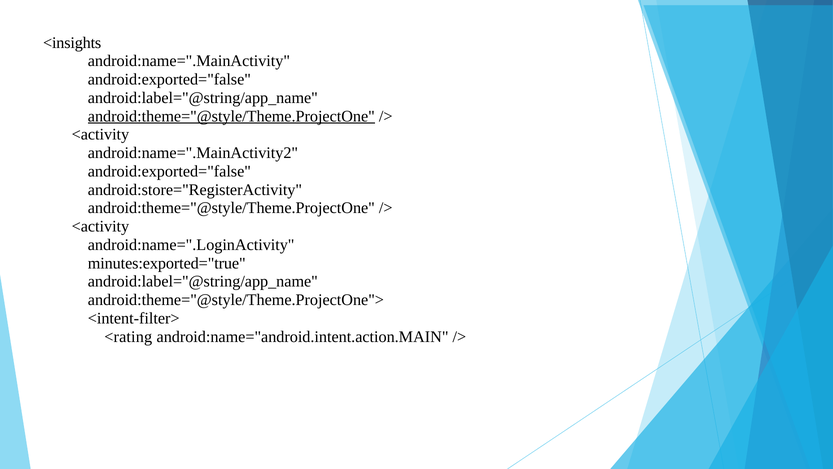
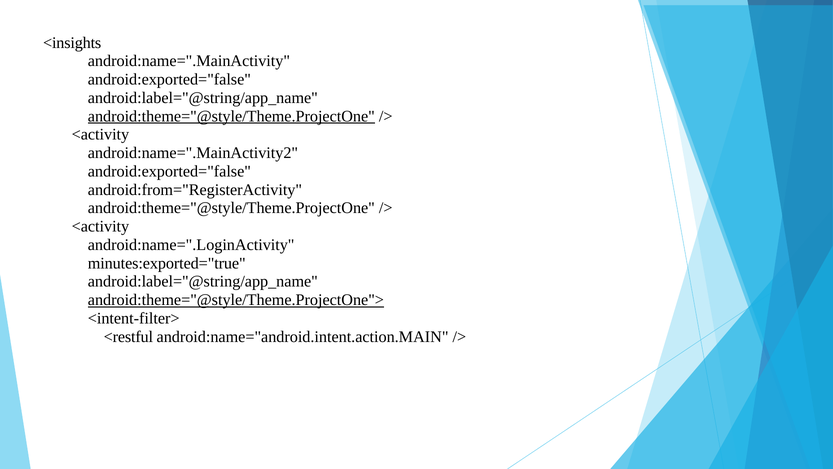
android:store="RegisterActivity: android:store="RegisterActivity -> android:from="RegisterActivity (195, 190)
android:theme="@style/Theme.ProjectOne"> underline: none -> present (236, 300)
<rating: <rating -> <restful (128, 336)
